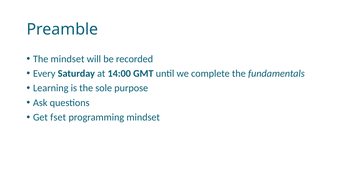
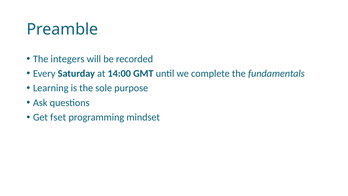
The mindset: mindset -> integers (68, 59)
